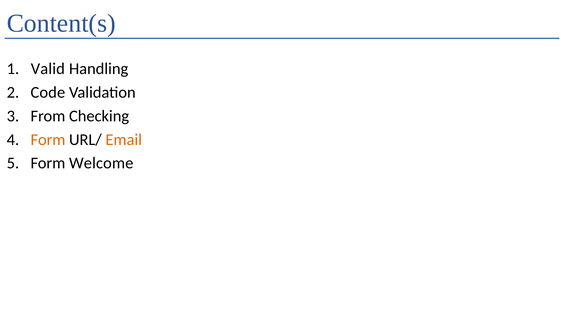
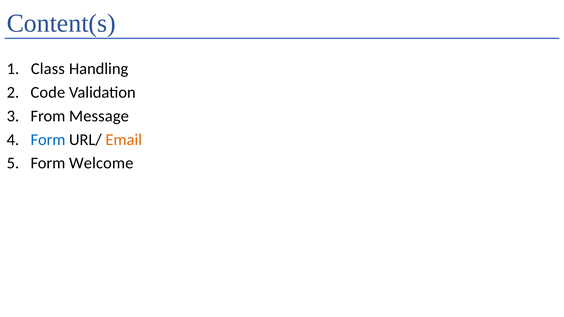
Valid: Valid -> Class (48, 69)
Checking: Checking -> Message (99, 116)
Form colour: orange -> blue (48, 140)
